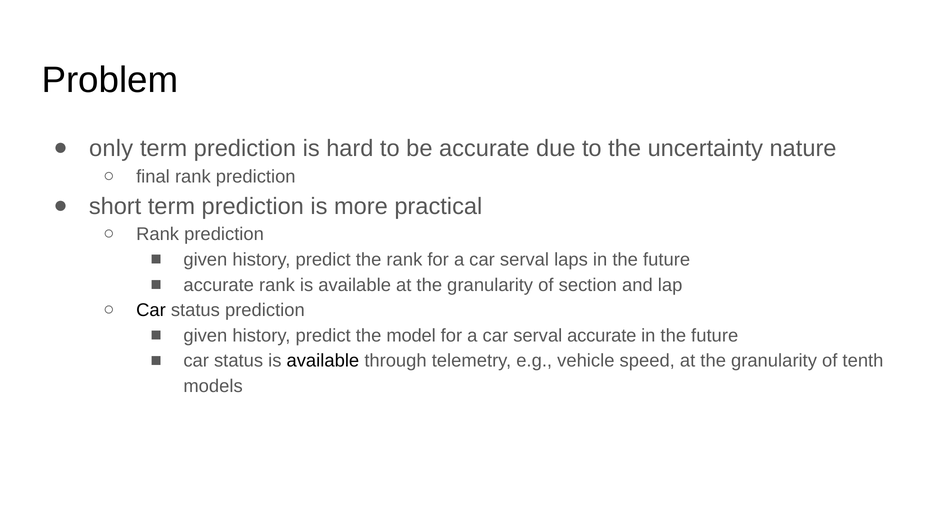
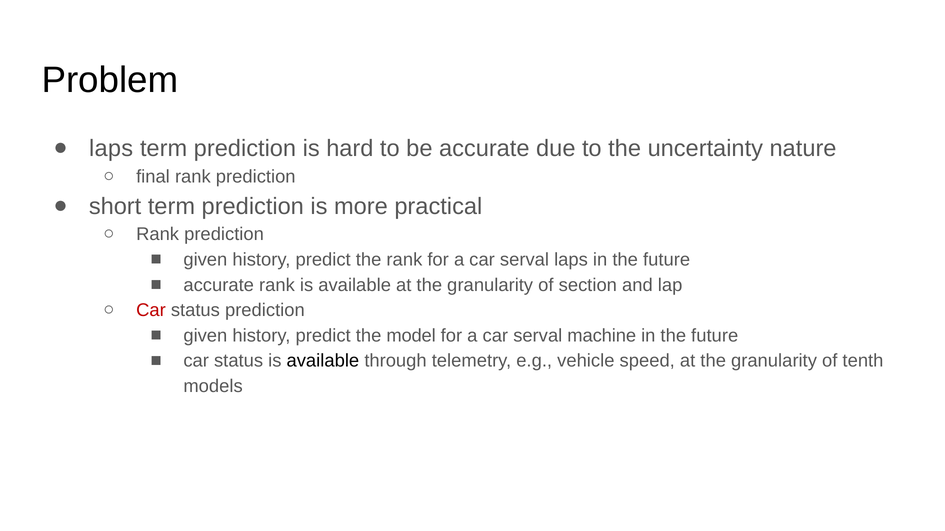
only: only -> laps (111, 149)
Car colour: black -> red (151, 311)
serval accurate: accurate -> machine (602, 336)
